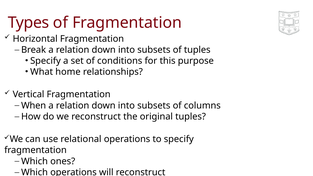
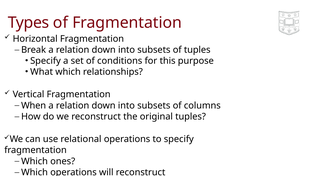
What home: home -> which (68, 72)
